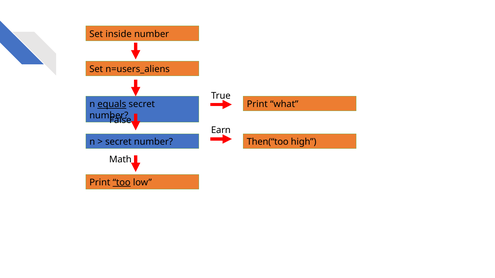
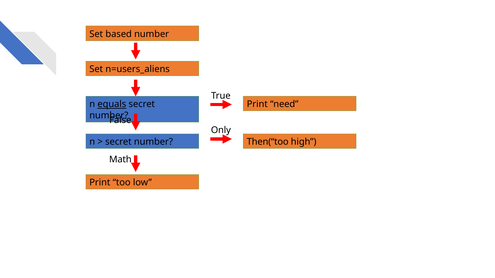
inside: inside -> based (119, 34)
what: what -> need (284, 104)
Earn: Earn -> Only (221, 130)
too underline: present -> none (122, 183)
